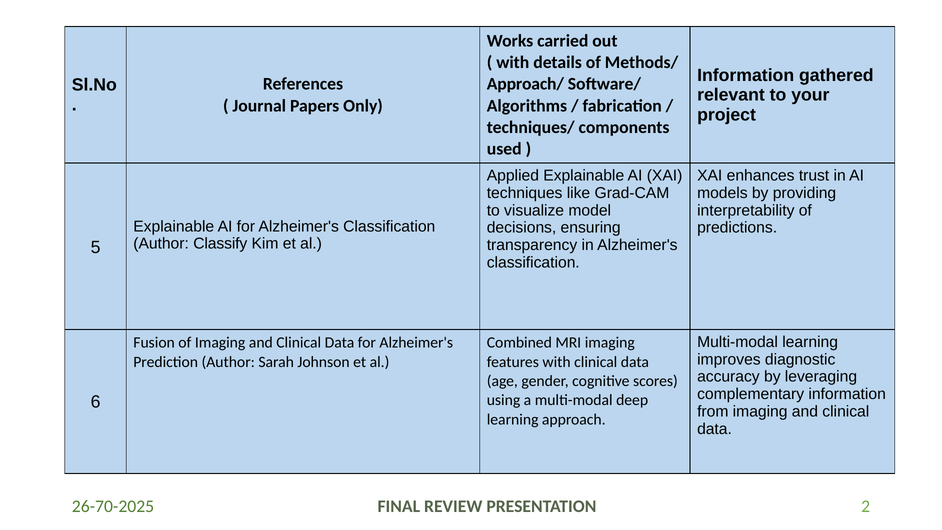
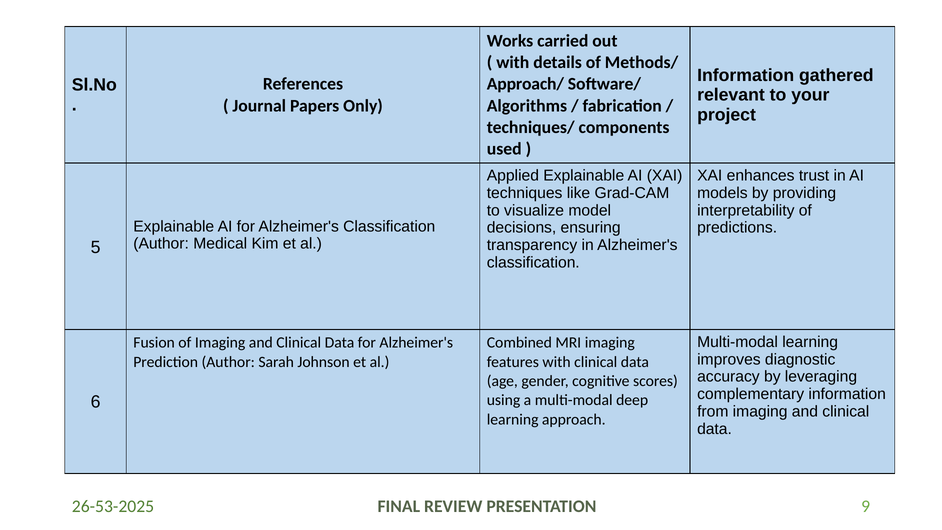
Classify: Classify -> Medical (220, 244)
26-70-2025: 26-70-2025 -> 26-53-2025 (113, 506)
2: 2 -> 9 (866, 506)
